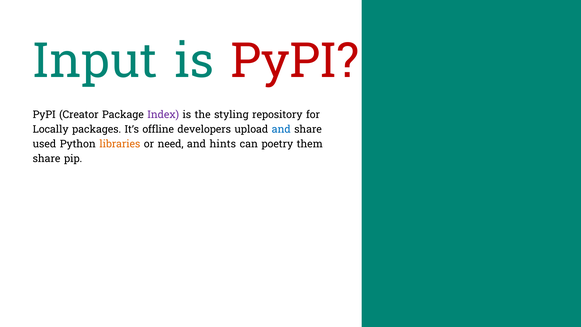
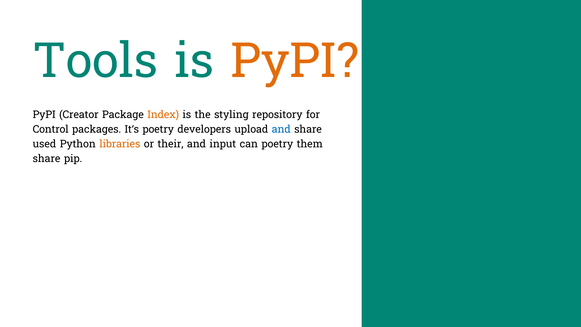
Input: Input -> Tools (95, 61)
PyPI colour: red -> orange (295, 61)
Index colour: purple -> orange (163, 115)
Locally: Locally -> Control (51, 129)
offline: offline -> poetry (158, 129)
need: need -> their (171, 144)
hints: hints -> input (223, 144)
